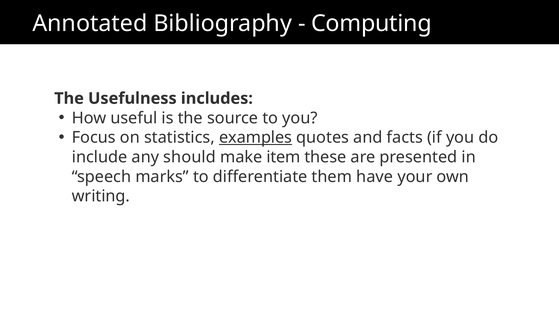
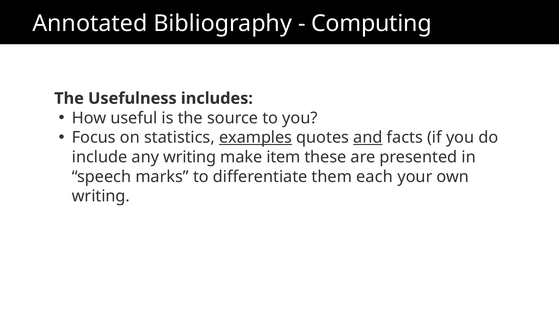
and underline: none -> present (368, 138)
any should: should -> writing (190, 157)
have: have -> each (375, 177)
